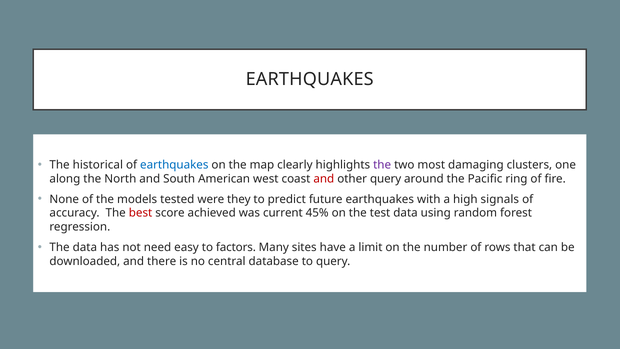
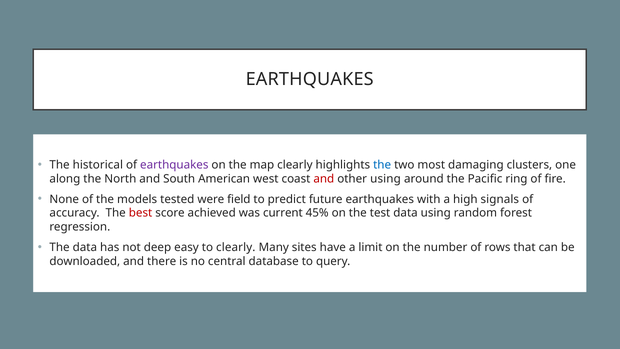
earthquakes colour: blue -> purple (174, 165)
the colour: purple -> blue (382, 165)
other query: query -> using (386, 179)
they: they -> field (239, 199)
need: need -> deep (157, 247)
to factors: factors -> clearly (236, 247)
